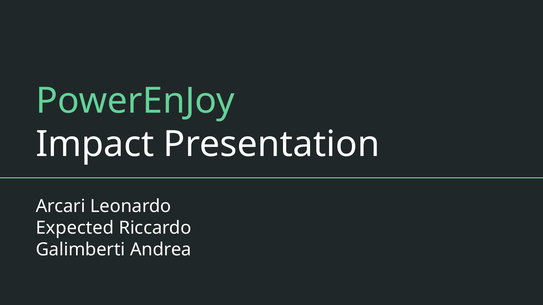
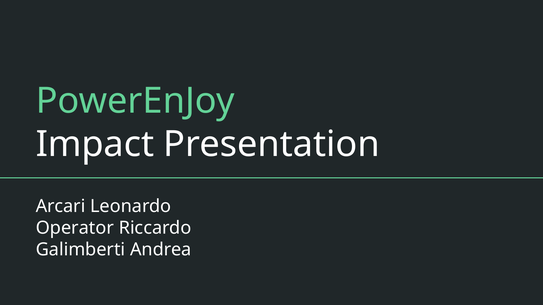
Expected: Expected -> Operator (75, 228)
